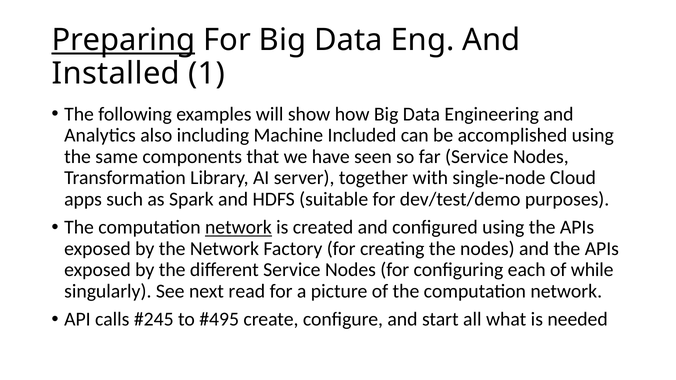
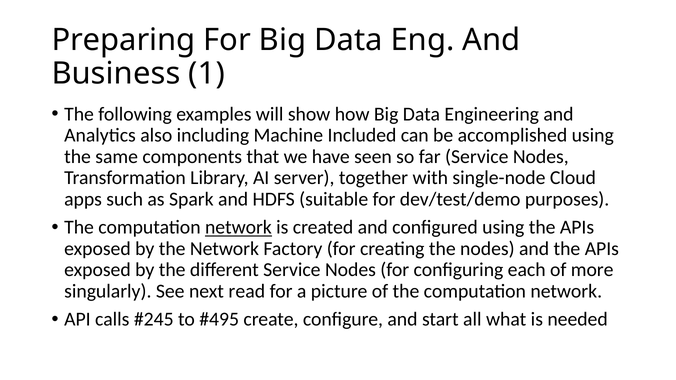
Preparing underline: present -> none (123, 40)
Installed: Installed -> Business (116, 74)
while: while -> more (592, 270)
